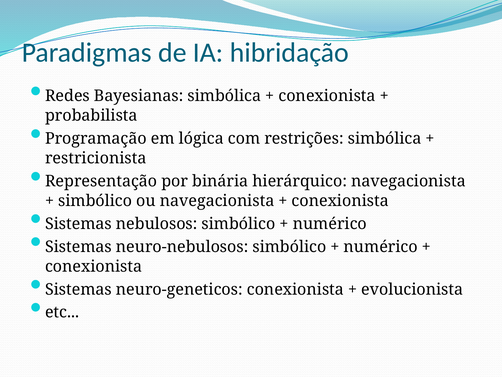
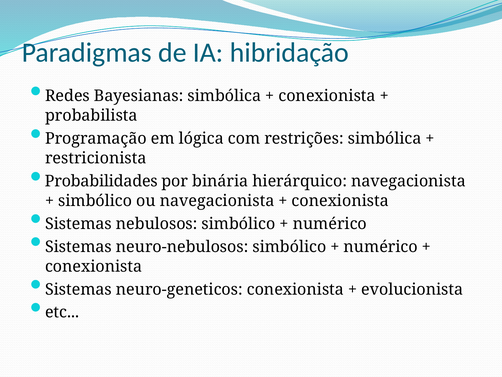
Representação: Representação -> Probabilidades (101, 181)
